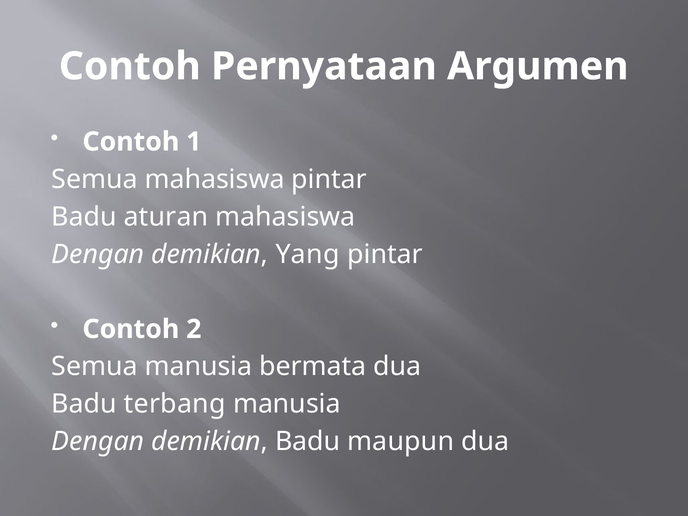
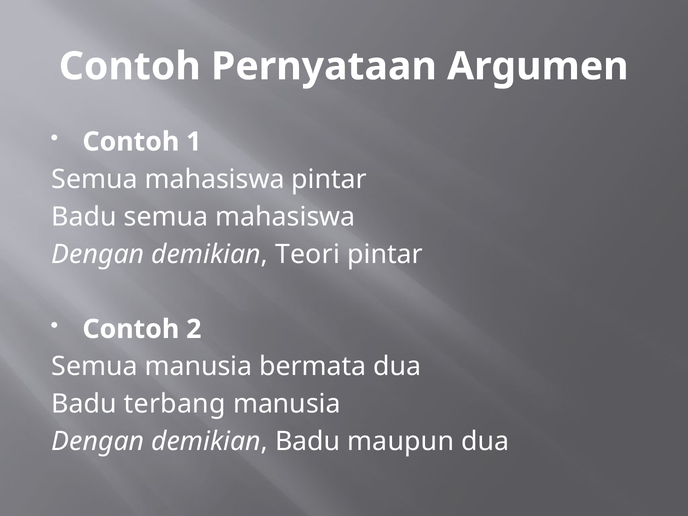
Badu aturan: aturan -> semua (166, 217)
Yang: Yang -> Teori (308, 254)
